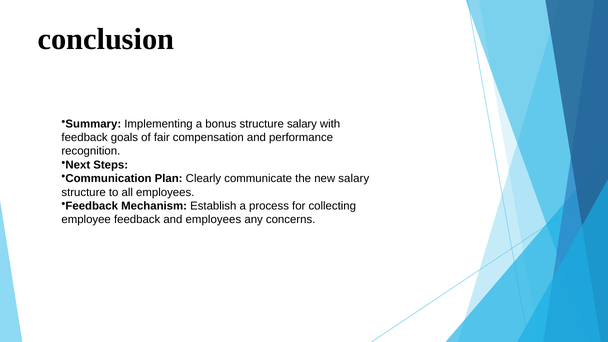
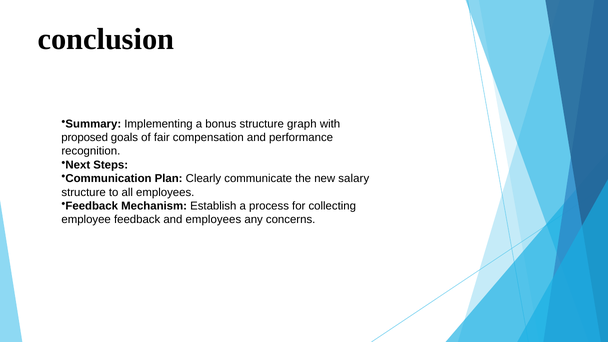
structure salary: salary -> graph (302, 124)
feedback: feedback -> proposed (85, 138)
